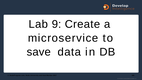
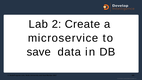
9: 9 -> 2 (57, 24)
